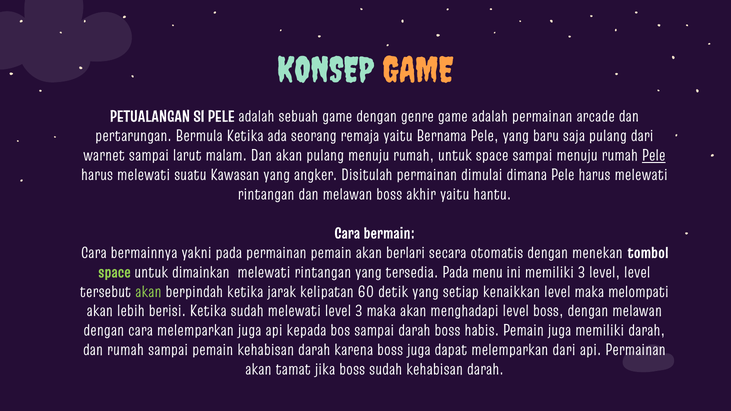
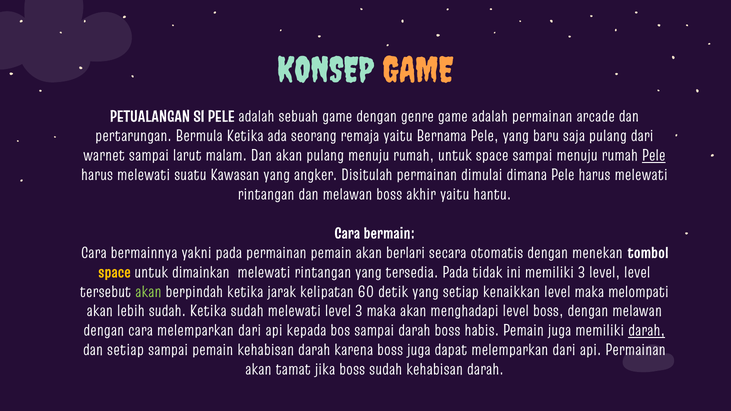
space colour: light green -> yellow (114, 272)
menu: menu -> tidak (487, 272)
lebih berisi: berisi -> sudah (167, 311)
cara melemparkan juga: juga -> dari (250, 331)
darah underline: none -> present (647, 331)
dan rumah: rumah -> setiap (125, 350)
